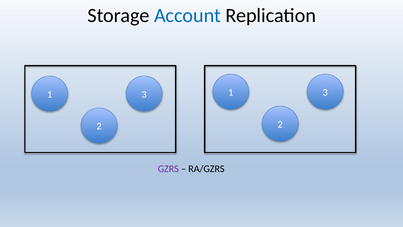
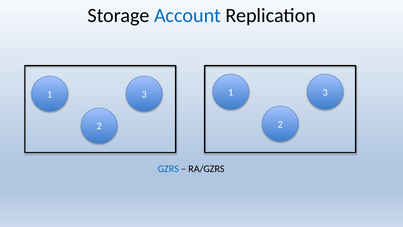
GZRS colour: purple -> blue (168, 169)
